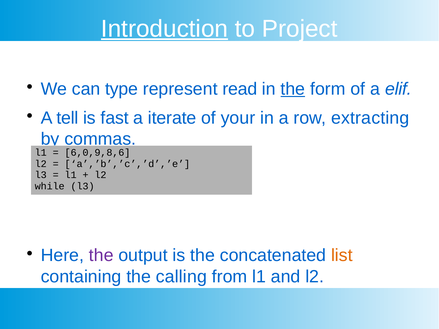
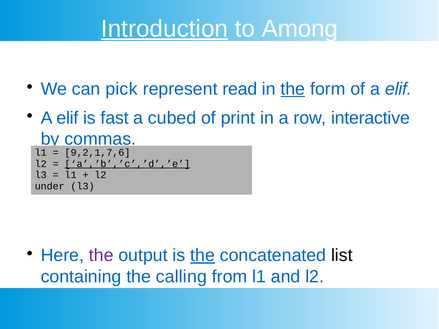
Project: Project -> Among (300, 29)
type: type -> pick (122, 89)
tell: tell -> elif (67, 118)
iterate: iterate -> cubed (172, 118)
your: your -> print (238, 118)
extracting: extracting -> interactive (370, 118)
6,0,9,8,6: 6,0,9,8,6 -> 9,2,1,7,6 (97, 153)
a’,’b’,’c’,’d’,’e underline: none -> present (127, 164)
while: while -> under (50, 186)
the underline: none -> present (203, 256)
list colour: orange -> black (342, 256)
